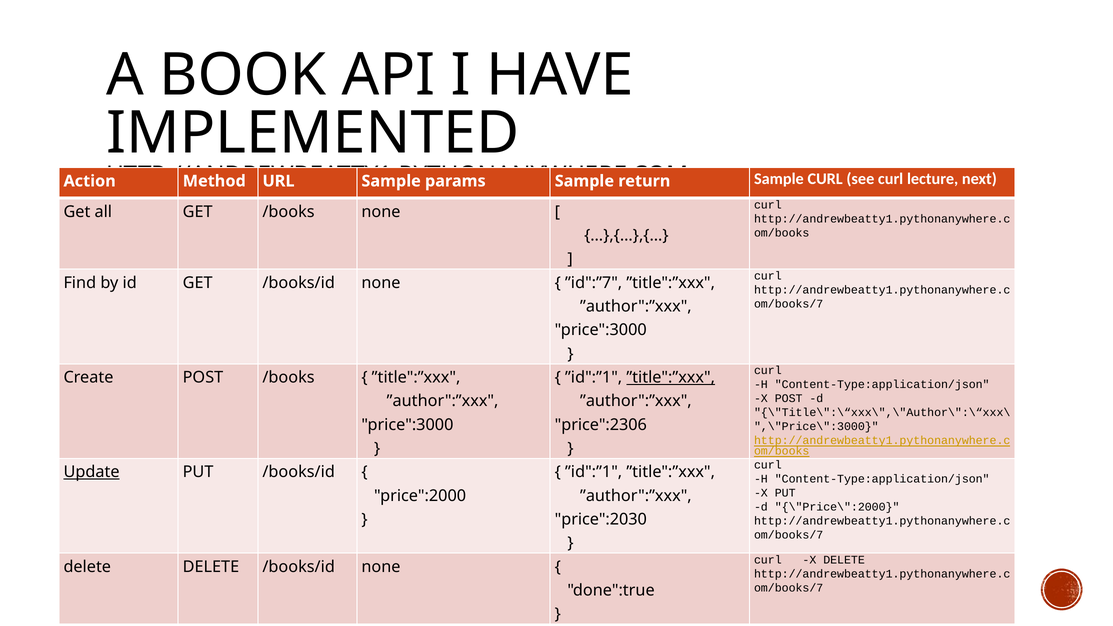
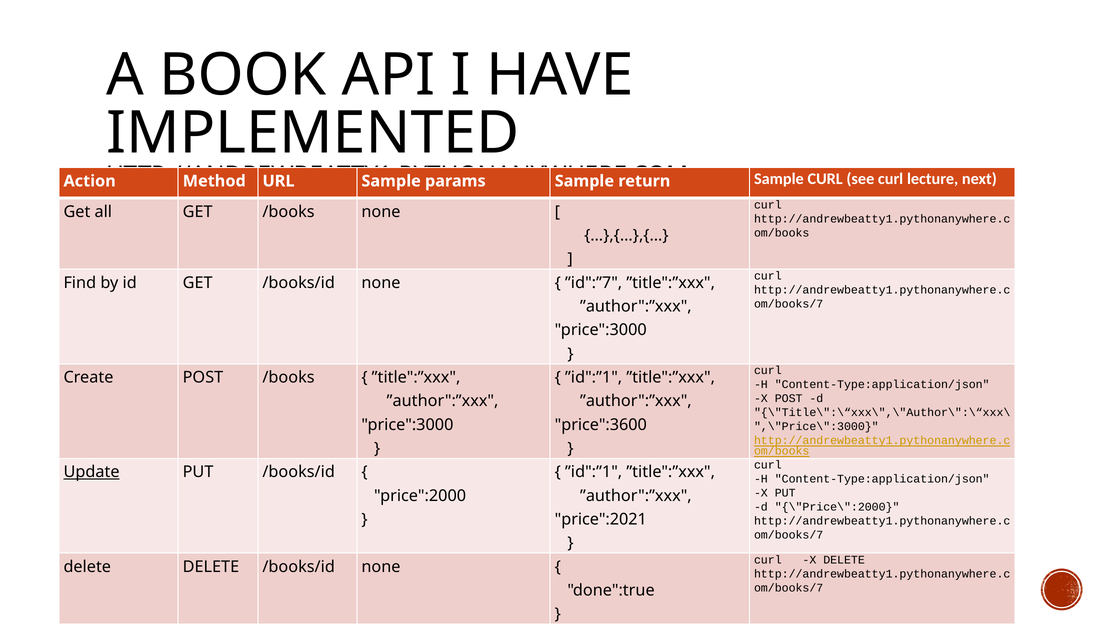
”title":”xxx underline: present -> none (671, 377)
price":2306: price":2306 -> price":3600 (601, 425)
price":2030: price":2030 -> price":2021 (601, 519)
